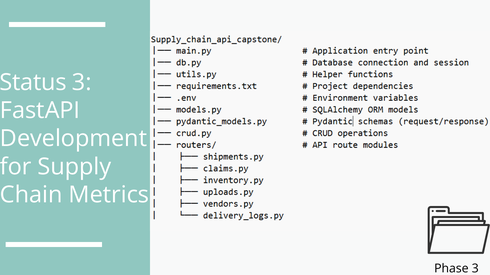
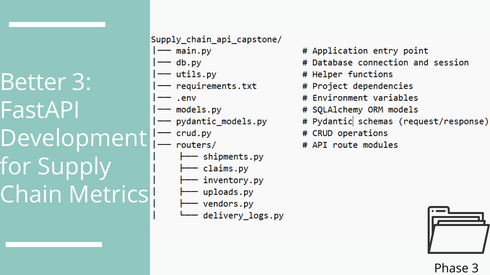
Status: Status -> Better (33, 82)
